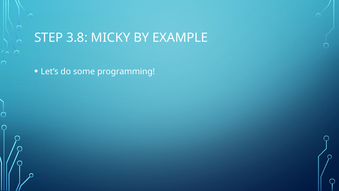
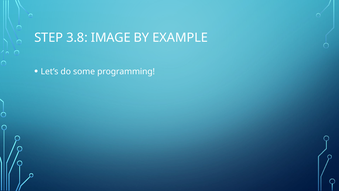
MICKY: MICKY -> IMAGE (111, 38)
